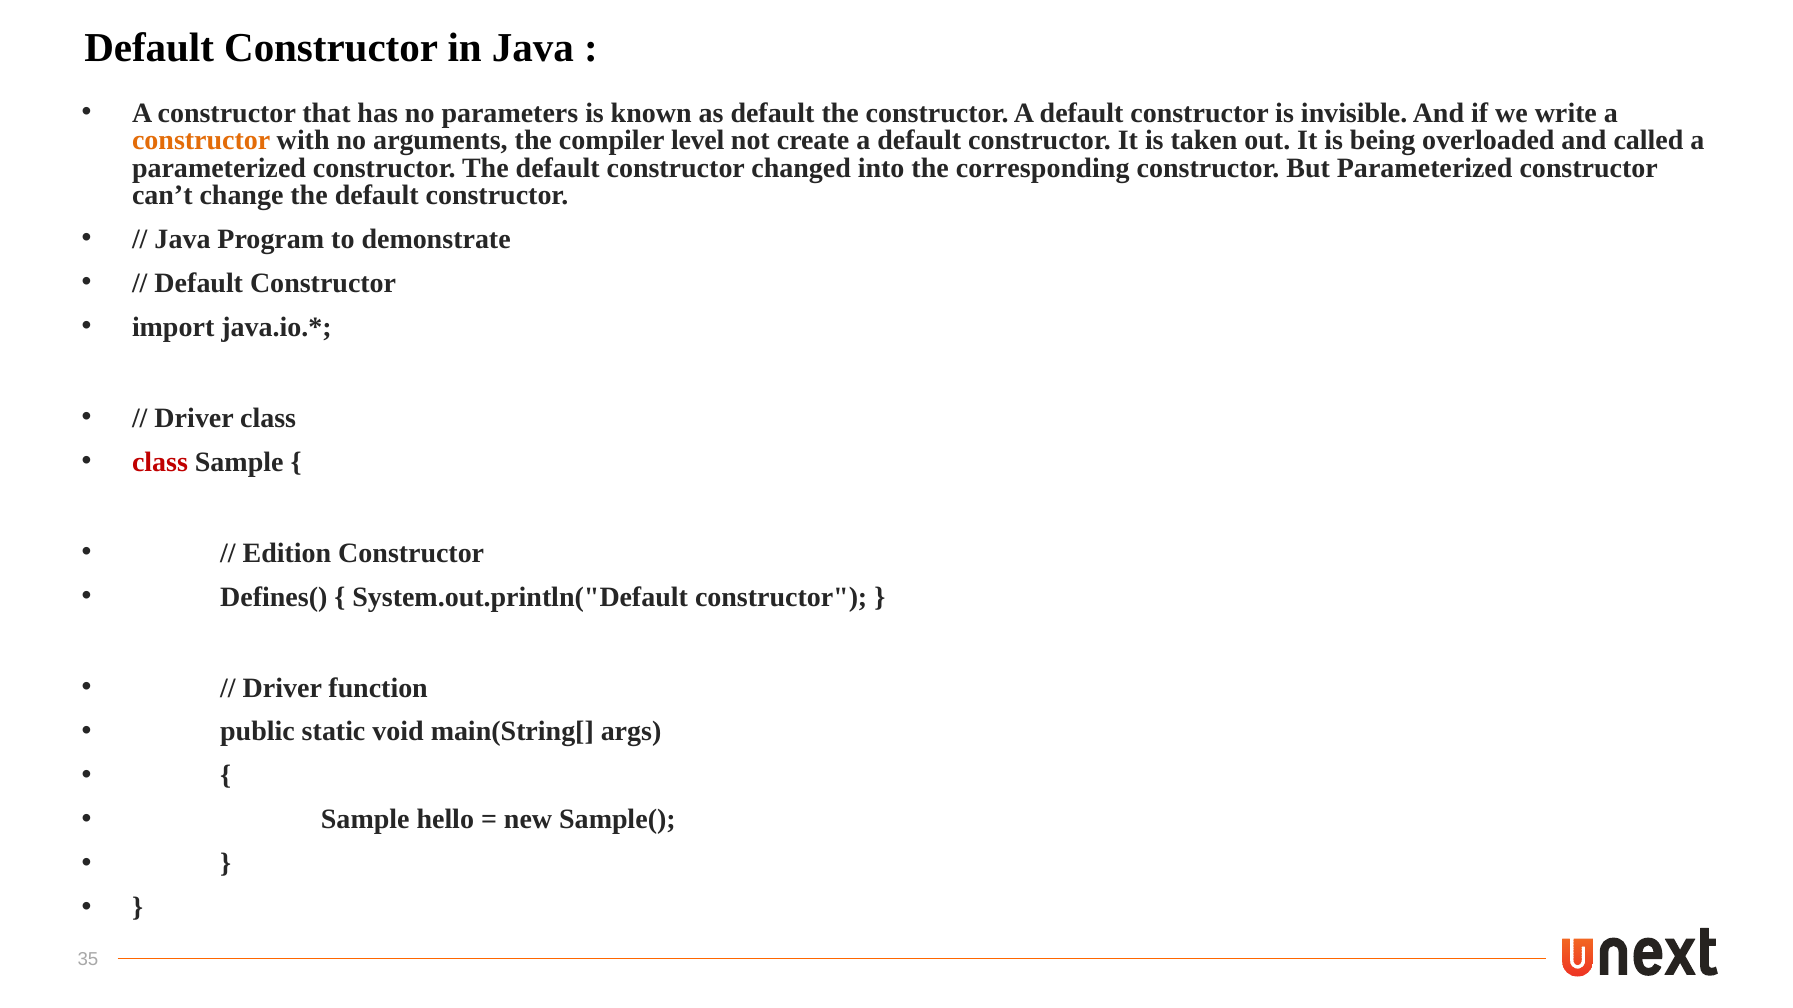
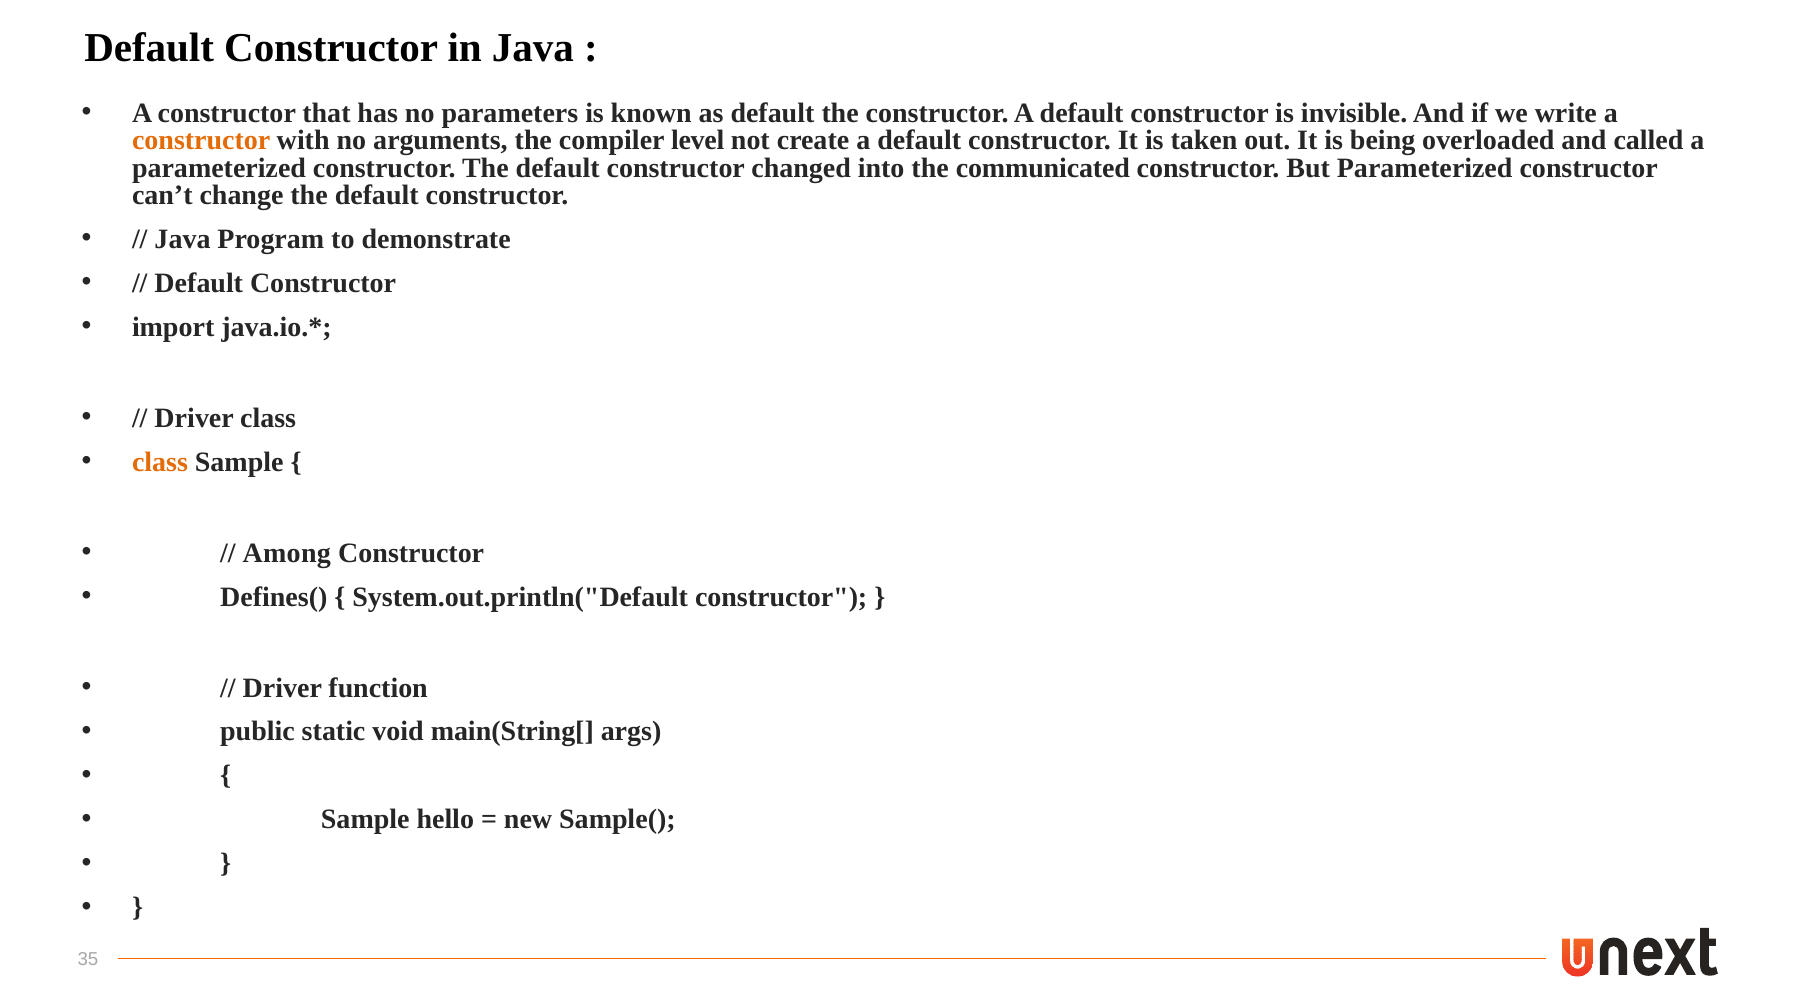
corresponding: corresponding -> communicated (1043, 168)
class colour: red -> orange (160, 462)
Edition: Edition -> Among (287, 553)
